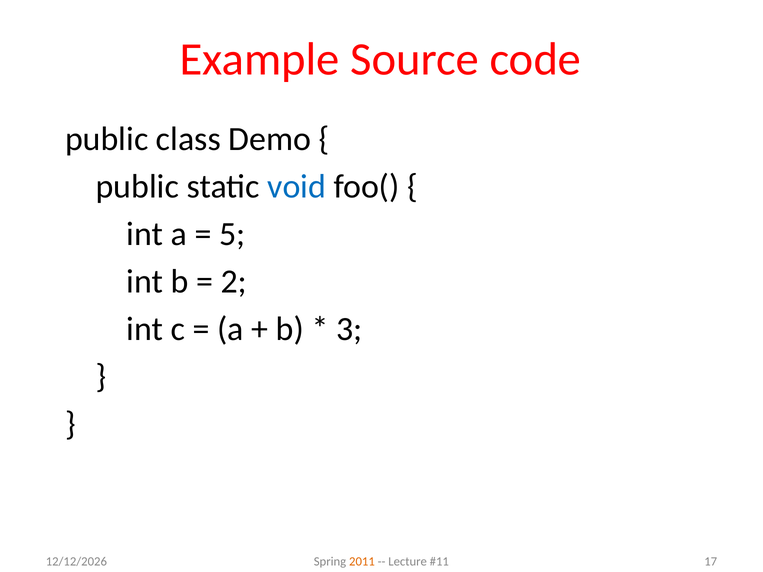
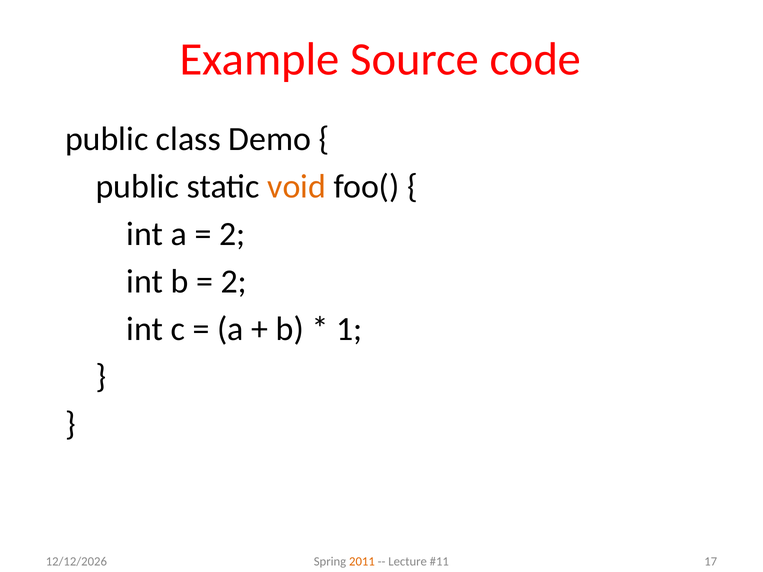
void colour: blue -> orange (297, 187)
5: 5 -> 2 (232, 234)
3: 3 -> 1 (349, 329)
